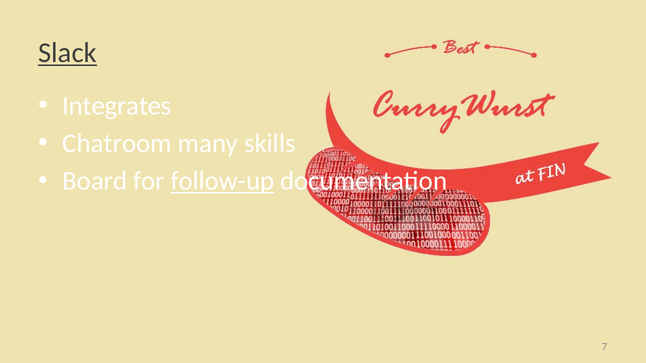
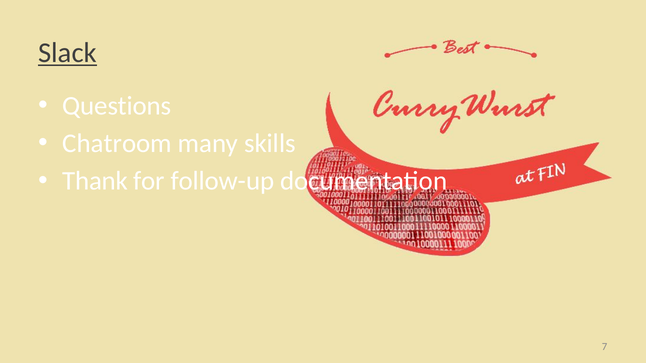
Integrates: Integrates -> Questions (117, 106)
Board: Board -> Thank (95, 181)
follow-up underline: present -> none (222, 181)
